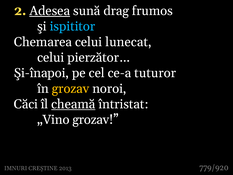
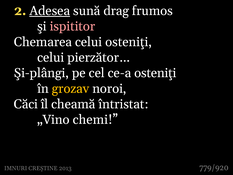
ispititor colour: light blue -> pink (72, 26)
celui lunecat: lunecat -> osteniţi (129, 42)
Şi-înapoi: Şi-înapoi -> Şi-plângi (41, 73)
ce-a tuturor: tuturor -> osteniţi (155, 73)
cheamă underline: present -> none (73, 104)
„Vino grozav: grozav -> chemi (95, 119)
